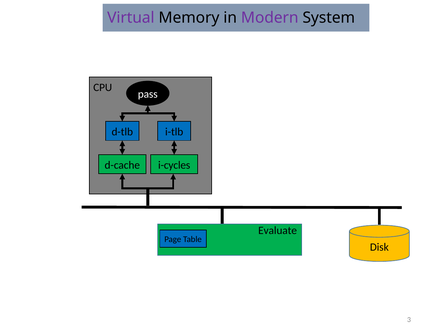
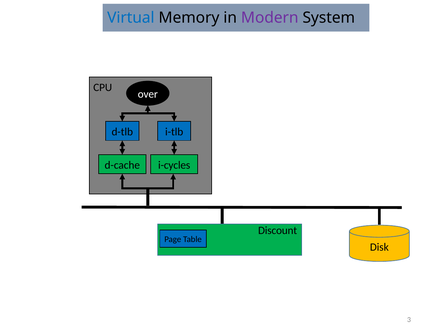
Virtual colour: purple -> blue (131, 18)
pass: pass -> over (148, 94)
Evaluate: Evaluate -> Discount (278, 230)
